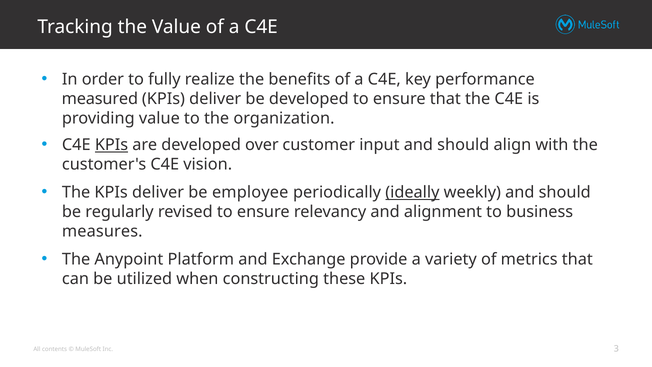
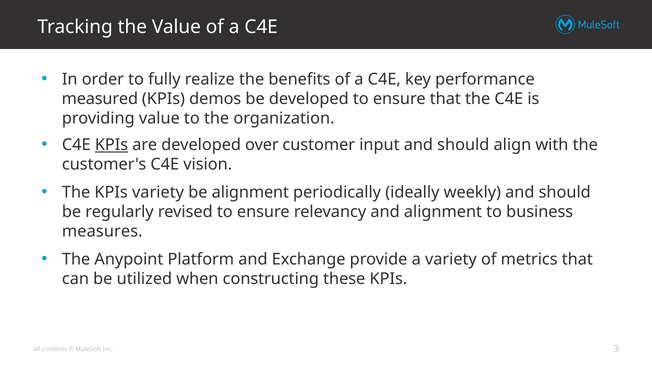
deliver: deliver -> demos (215, 99)
The KPIs deliver: deliver -> variety (158, 192)
be employee: employee -> alignment (250, 192)
ideally underline: present -> none (412, 192)
